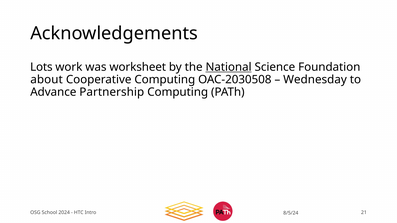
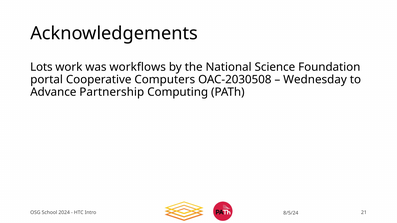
worksheet: worksheet -> workflows (138, 67)
National underline: present -> none (229, 67)
about: about -> portal (47, 80)
Cooperative Computing: Computing -> Computers (165, 80)
